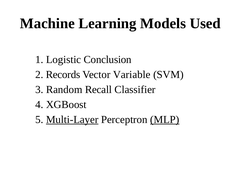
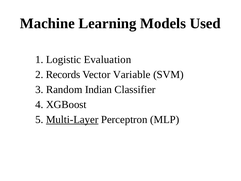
Conclusion: Conclusion -> Evaluation (108, 59)
Recall: Recall -> Indian (98, 89)
MLP underline: present -> none (165, 119)
